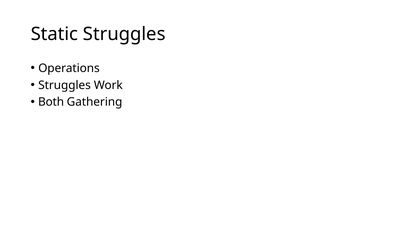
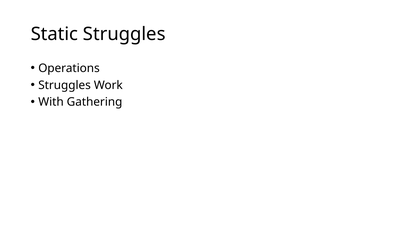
Both: Both -> With (51, 102)
